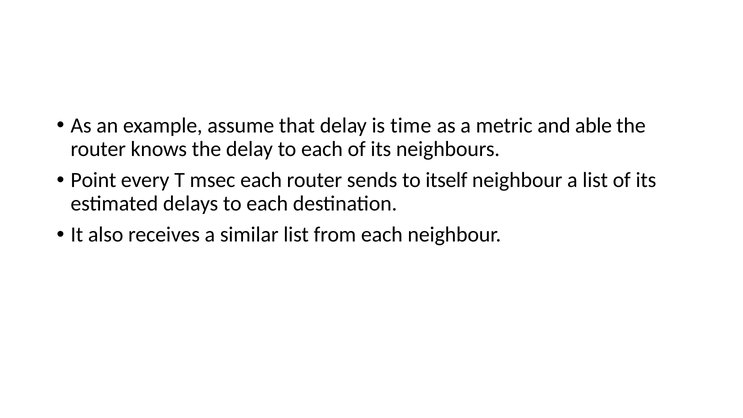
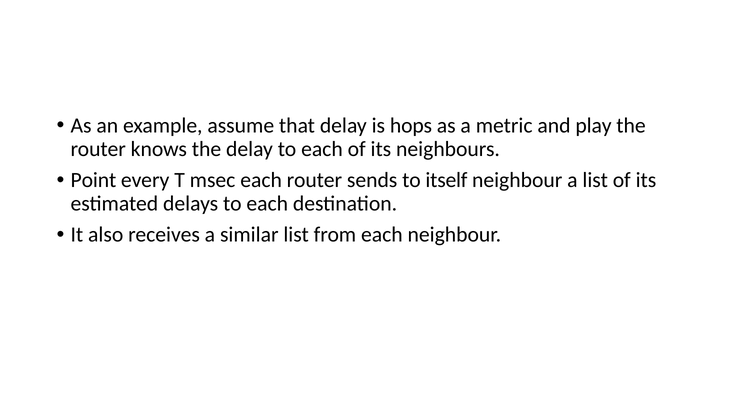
time: time -> hops (411, 126)
able: able -> play (593, 126)
